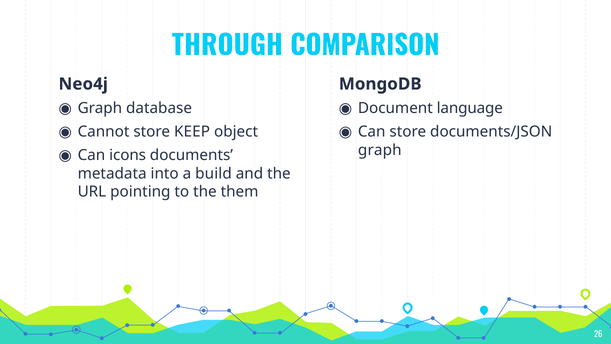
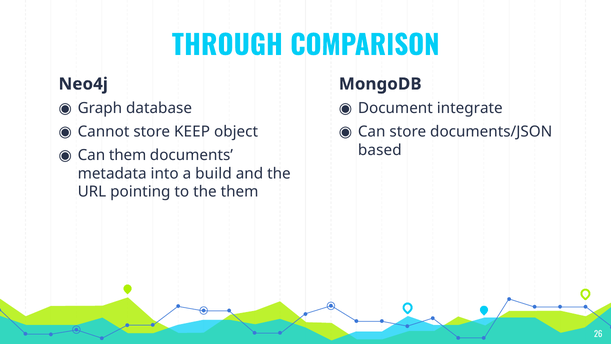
language: language -> integrate (470, 108)
graph: graph -> based (380, 150)
Can icons: icons -> them (128, 155)
